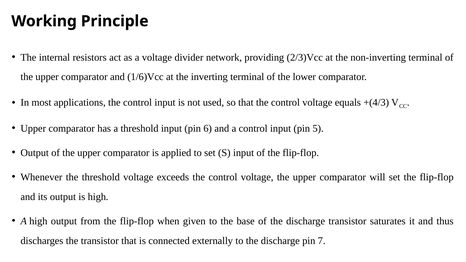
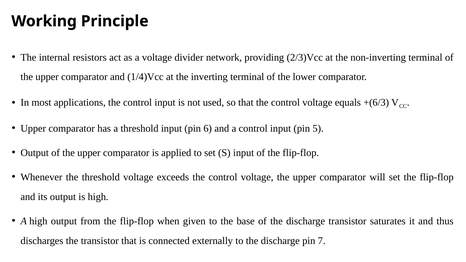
1/6)Vcc: 1/6)Vcc -> 1/4)Vcc (145, 77)
+(4/3: +(4/3 -> +(6/3 (376, 102)
